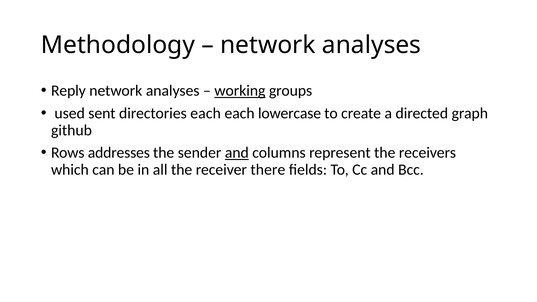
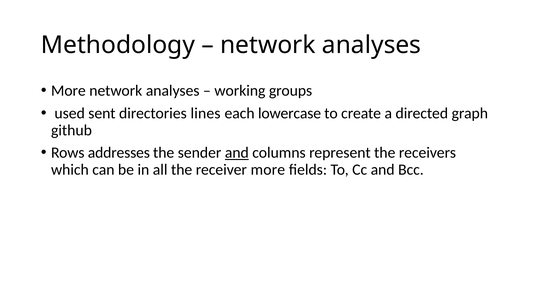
Reply: Reply -> More (68, 91)
working underline: present -> none (240, 91)
directories each: each -> lines (206, 113)
receiver there: there -> more (268, 170)
